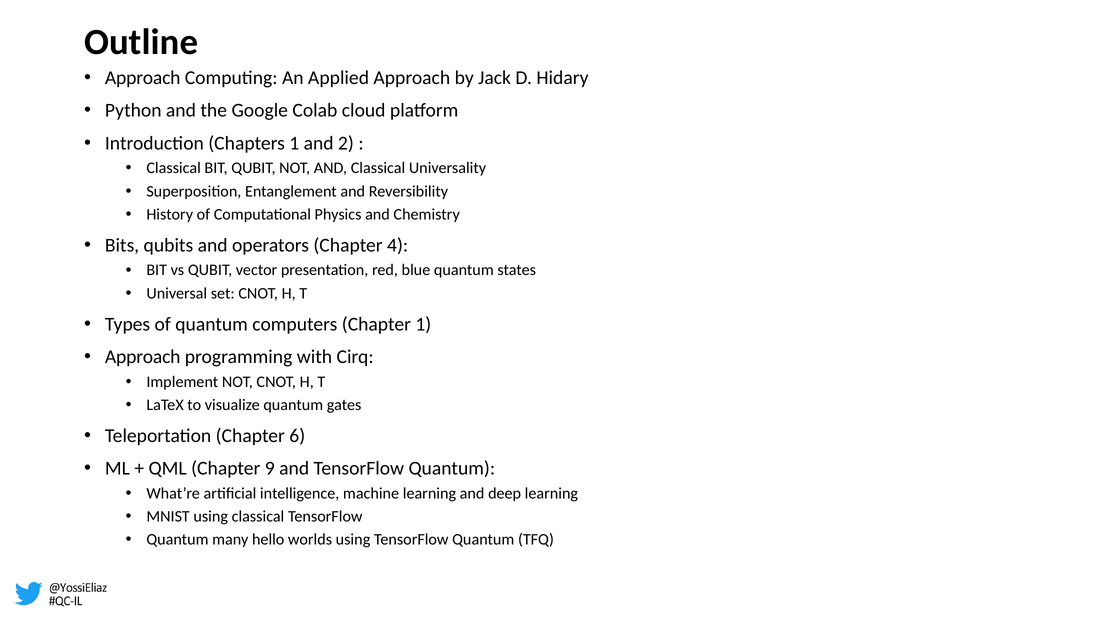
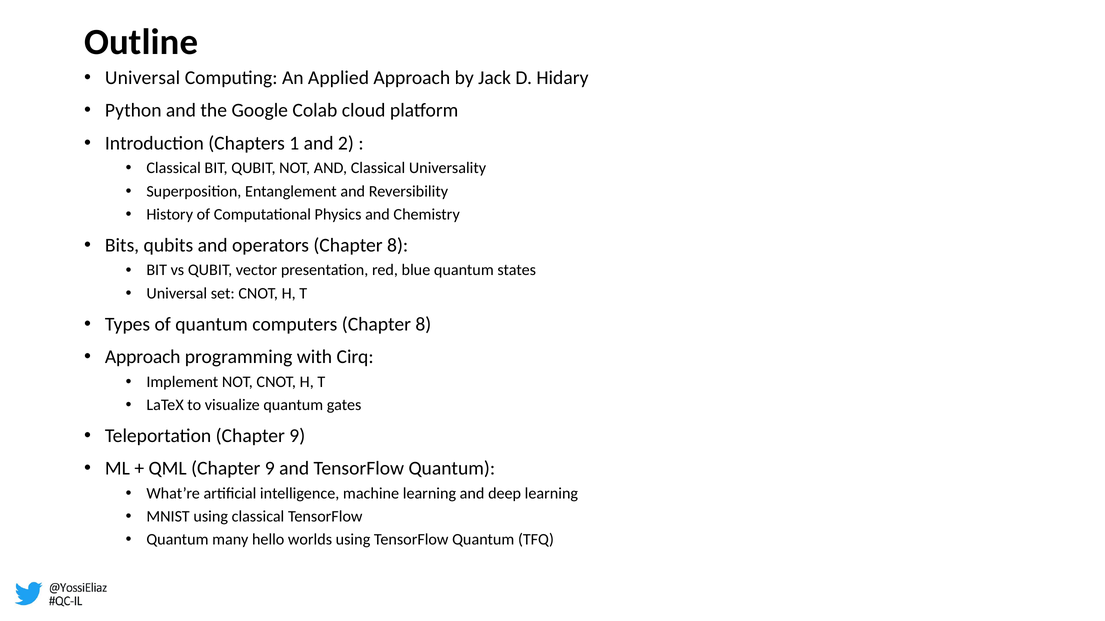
Approach: Approach -> Universal (143, 78)
operators Chapter 4: 4 -> 8 (398, 245)
computers Chapter 1: 1 -> 8 (423, 324)
Teleportation Chapter 6: 6 -> 9 (297, 436)
